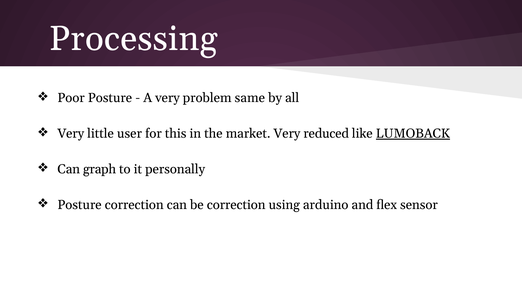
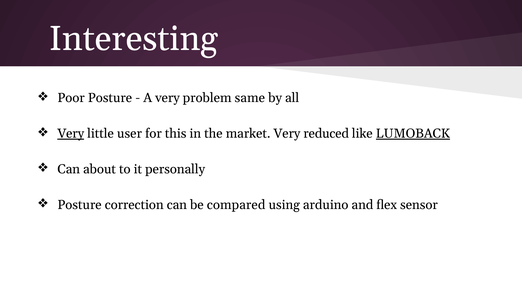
Processing: Processing -> Interesting (133, 39)
Very underline: none -> present (71, 134)
graph: graph -> about (100, 169)
be correction: correction -> compared (236, 205)
